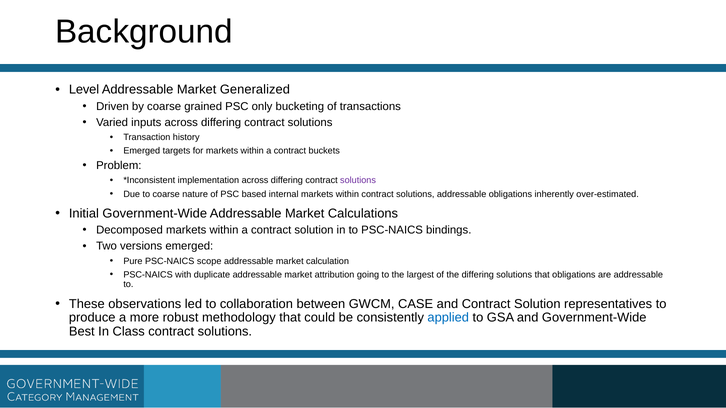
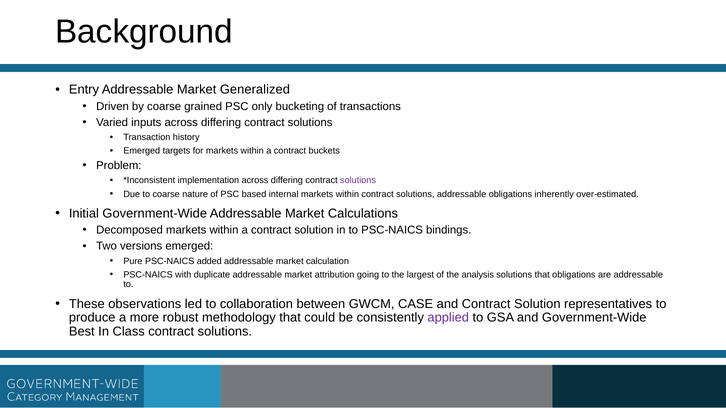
Level: Level -> Entry (84, 90)
scope: scope -> added (209, 261)
the differing: differing -> analysis (478, 275)
applied colour: blue -> purple (448, 318)
